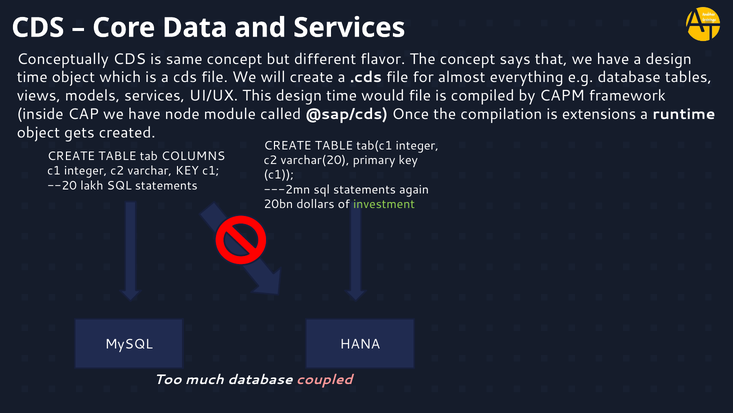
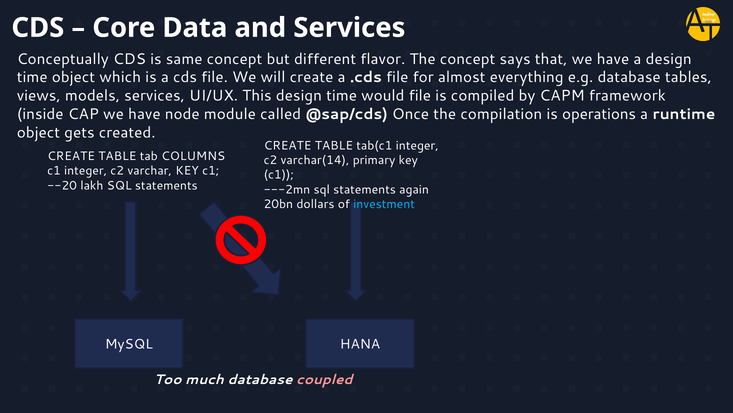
extensions: extensions -> operations (599, 114)
varchar(20: varchar(20 -> varchar(14 (315, 160)
investment colour: light green -> light blue (384, 204)
